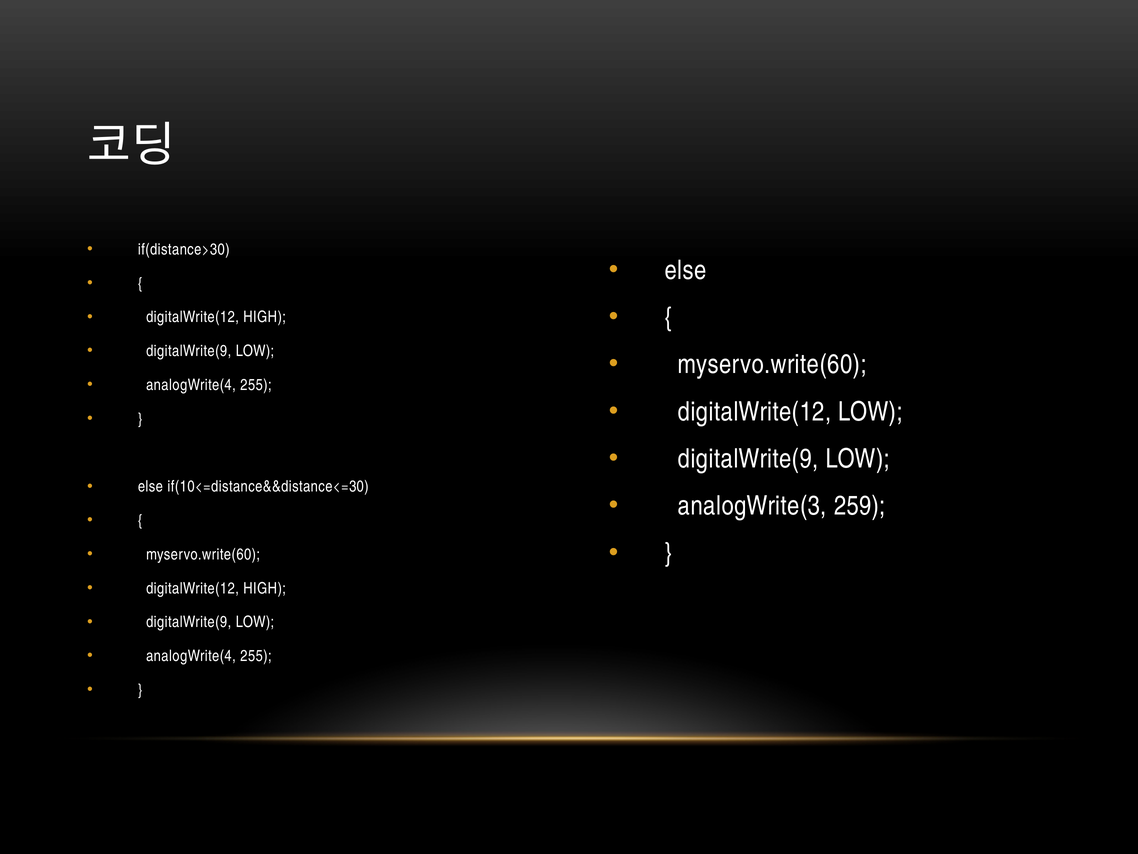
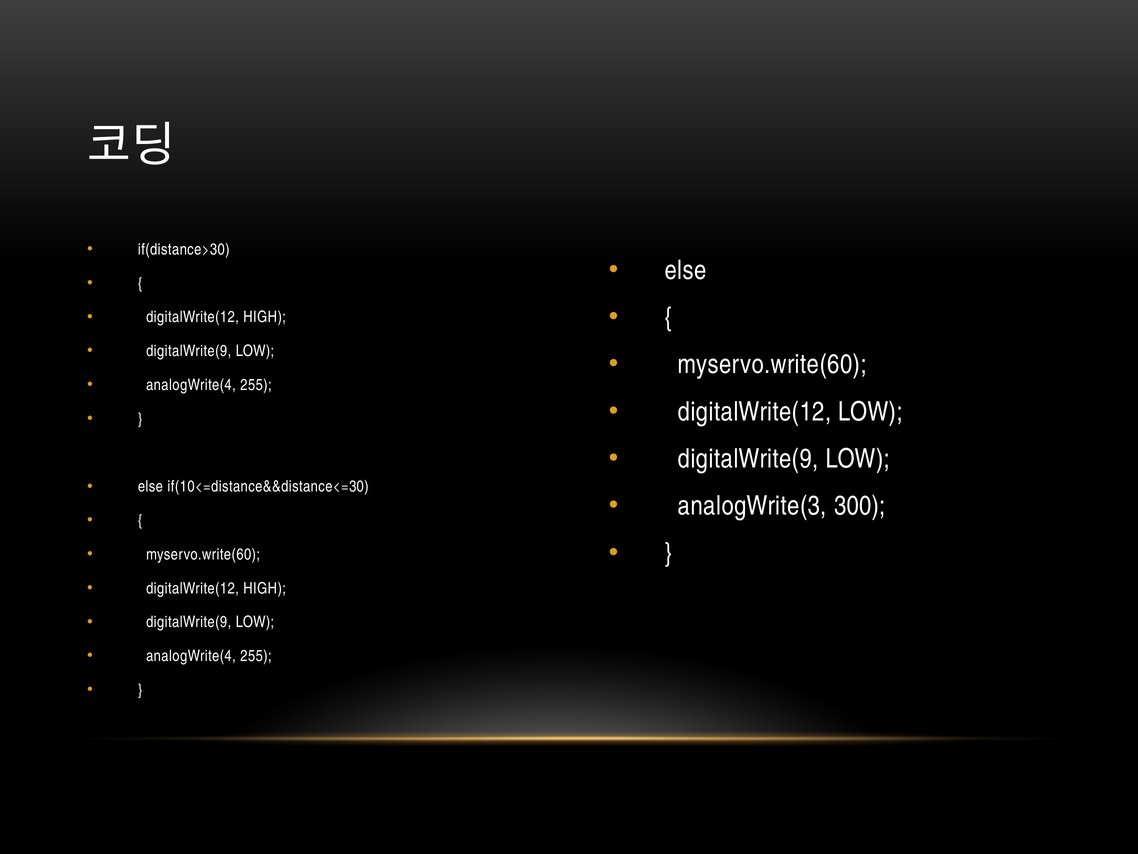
259: 259 -> 300 (860, 506)
